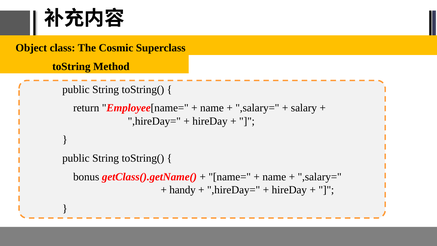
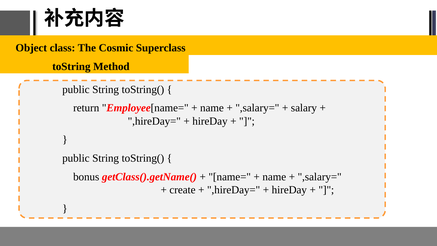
handy: handy -> create (182, 190)
